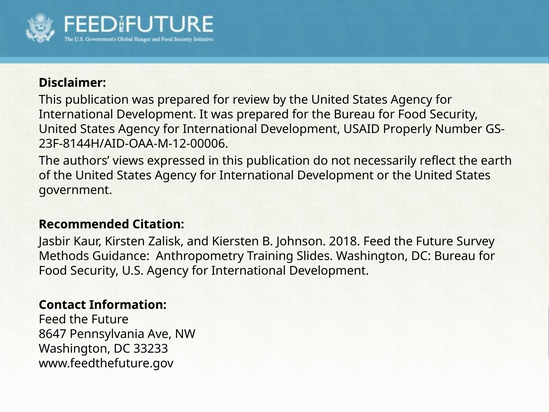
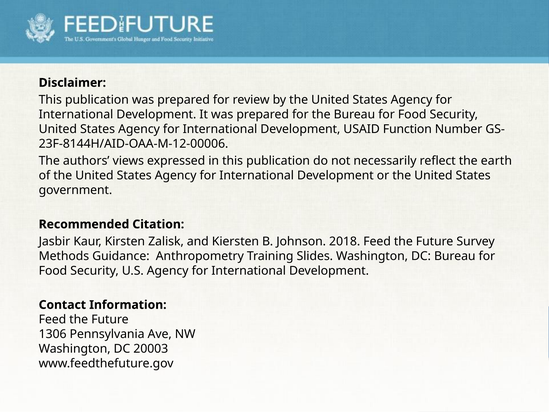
Properly: Properly -> Function (407, 129)
8647: 8647 -> 1306 (53, 334)
33233: 33233 -> 20003 (151, 349)
